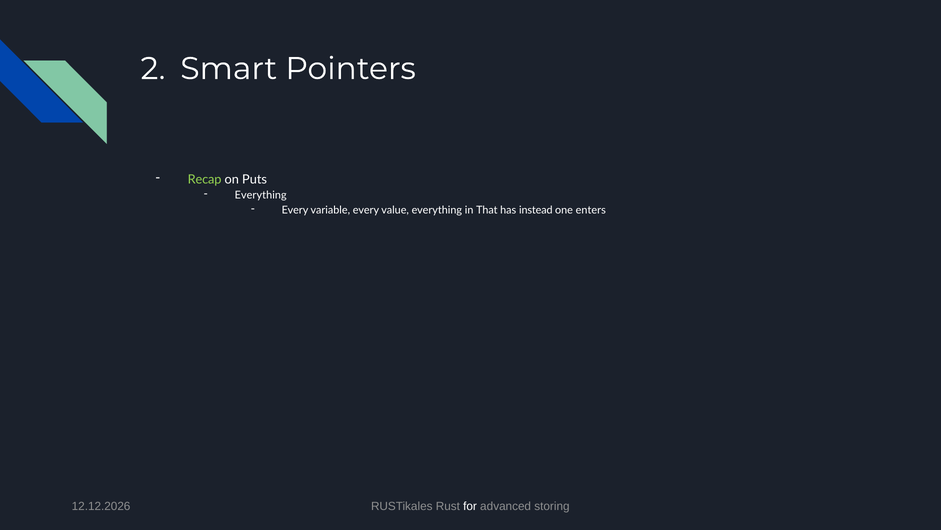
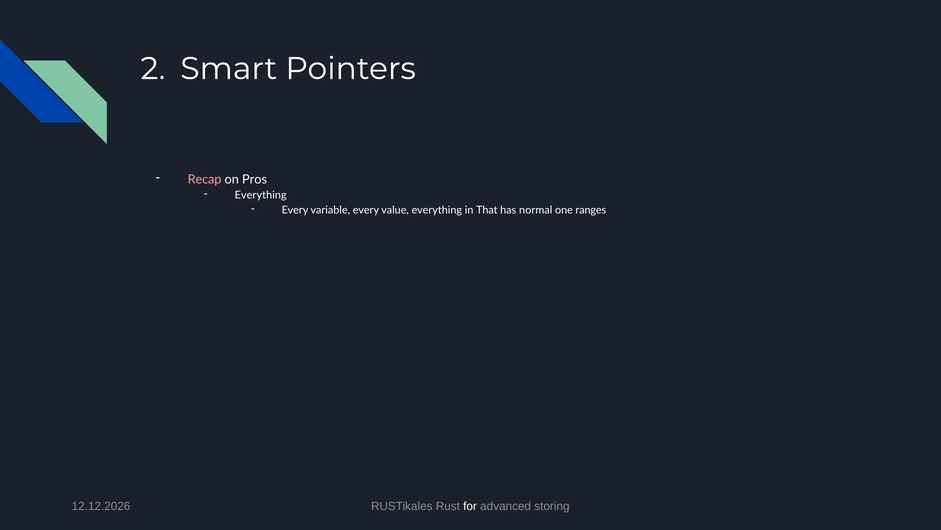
Recap colour: light green -> pink (205, 179)
Puts: Puts -> Pros (255, 179)
instead: instead -> normal (536, 210)
enters: enters -> ranges (591, 210)
